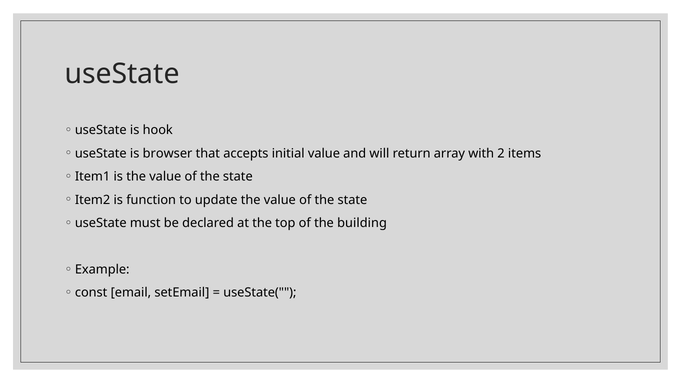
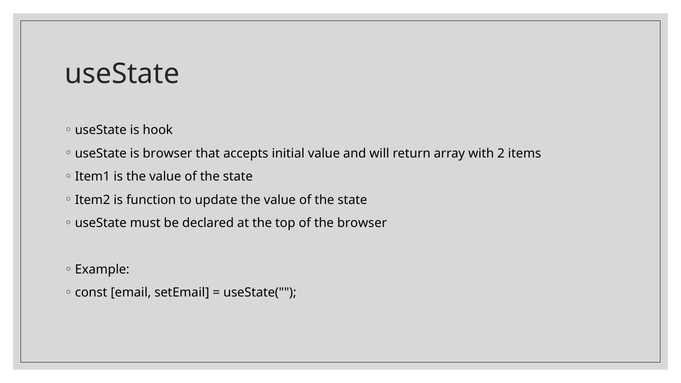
the building: building -> browser (362, 223)
